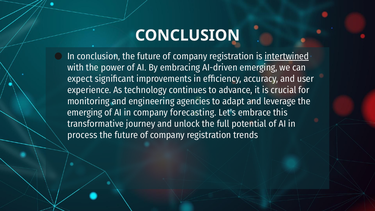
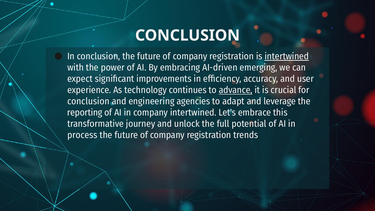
advance underline: none -> present (236, 90)
monitoring: monitoring -> conclusion (88, 101)
emerging: emerging -> reporting (85, 113)
company forecasting: forecasting -> intertwined (193, 113)
